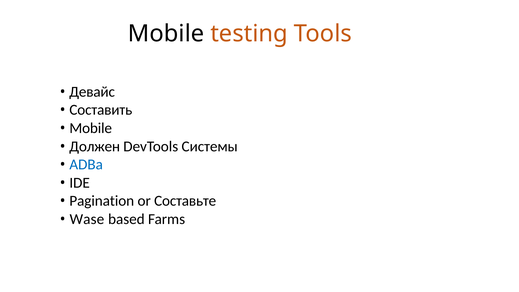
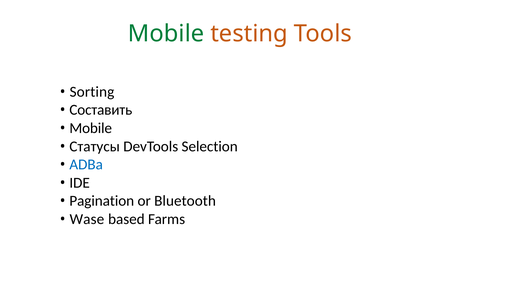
Mobile colour: black -> green (166, 34)
Девайс: Девайс -> Sorting (92, 92)
Должен: Должен -> Статусы (95, 146)
Системы: Системы -> Selection (210, 146)
Составьте: Составьте -> Bluetooth (185, 201)
